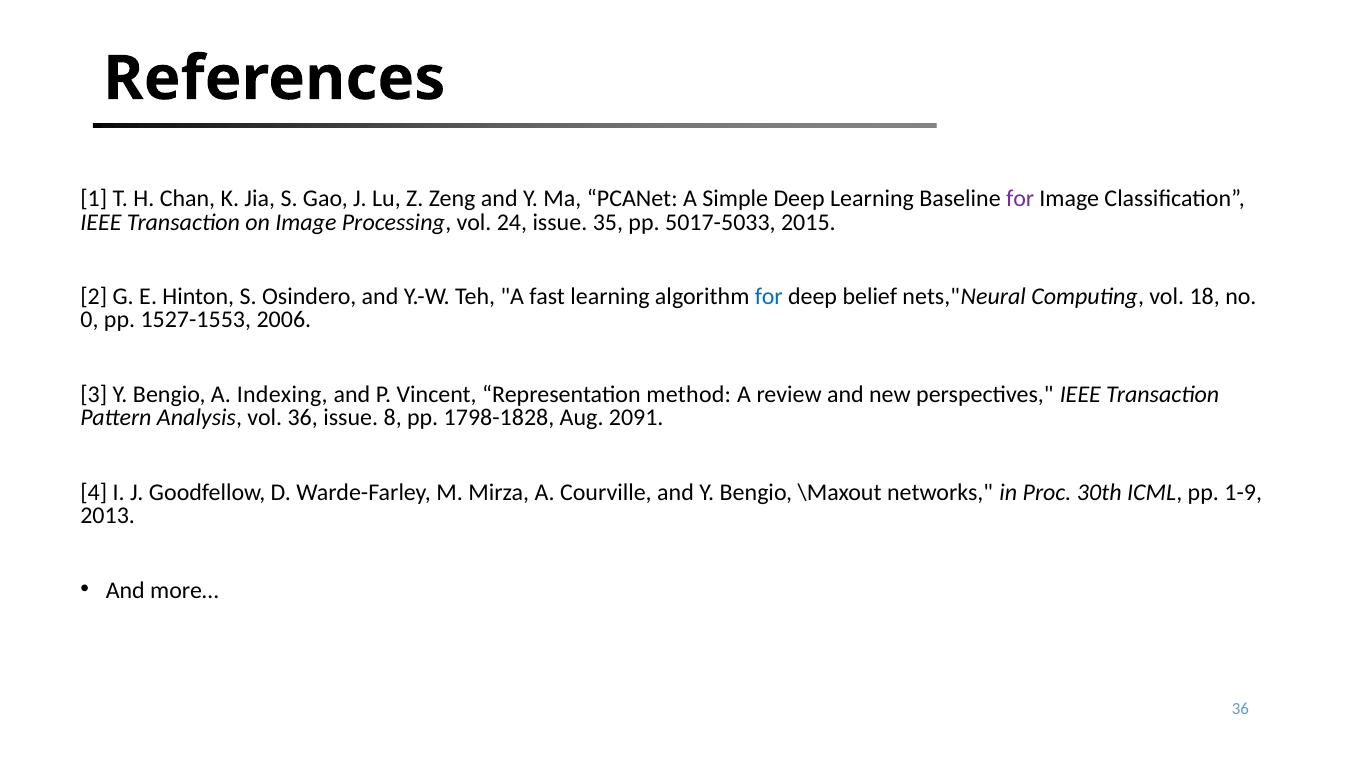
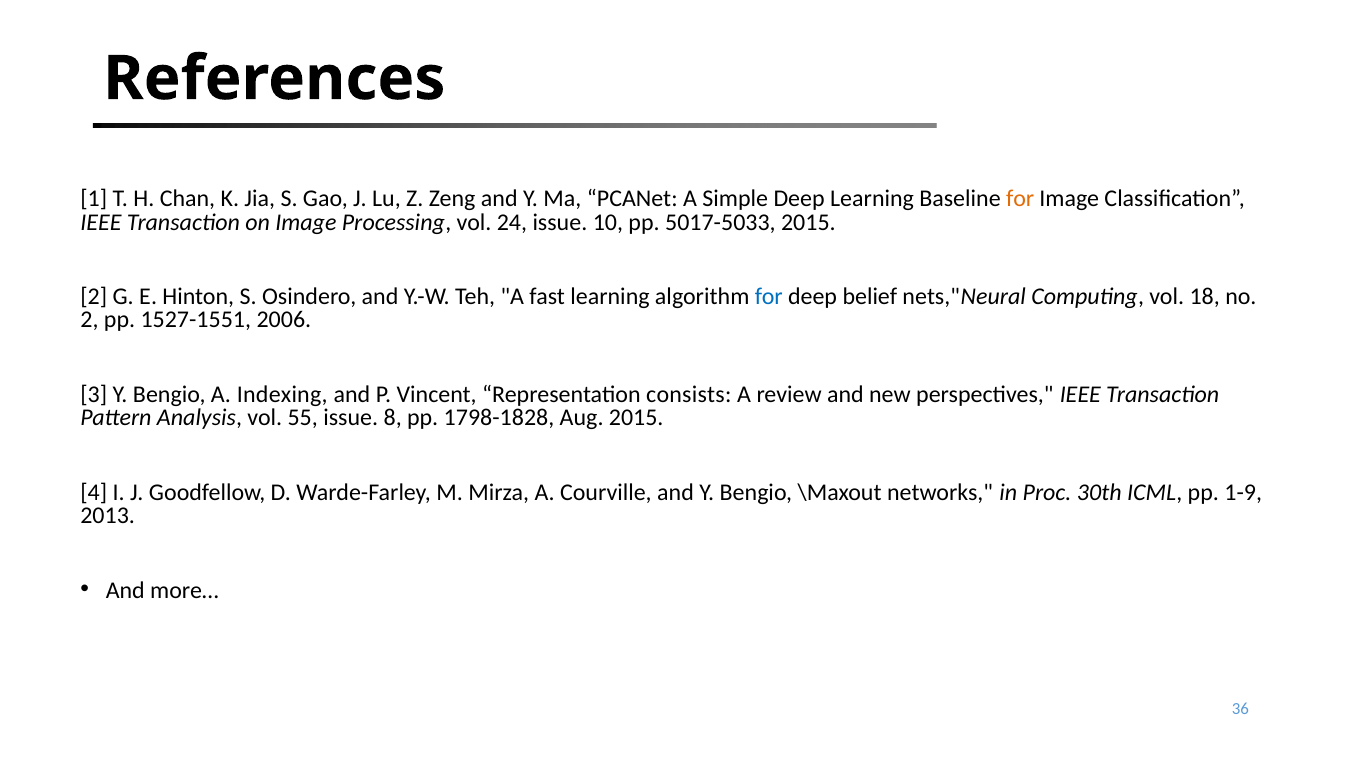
for colour: purple -> orange (1020, 199)
35: 35 -> 10 (608, 222)
0: 0 -> 2 (89, 320)
1527-1553: 1527-1553 -> 1527-1551 (196, 320)
method: method -> consists (689, 394)
vol 36: 36 -> 55 (303, 418)
Aug 2091: 2091 -> 2015 (636, 418)
